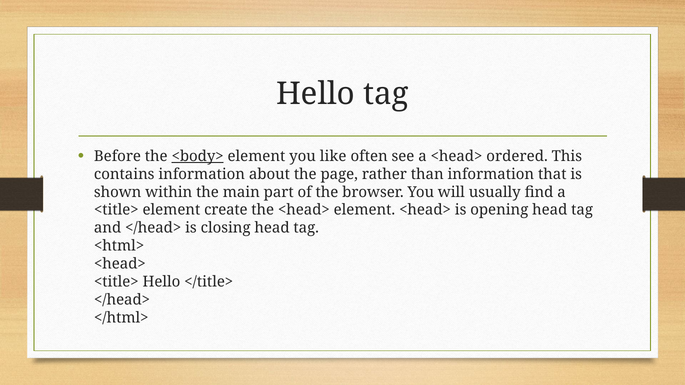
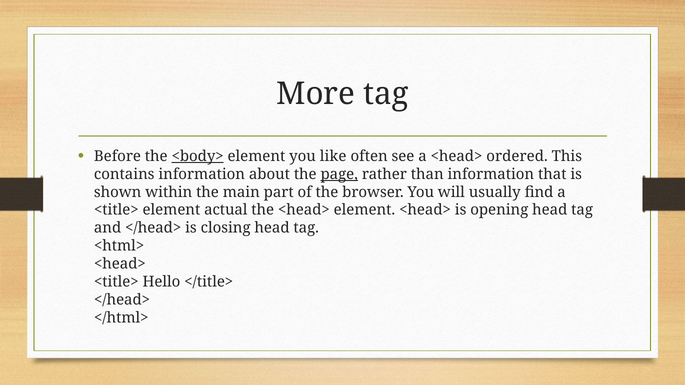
Hello: Hello -> More (316, 94)
page underline: none -> present (339, 174)
create: create -> actual (226, 210)
